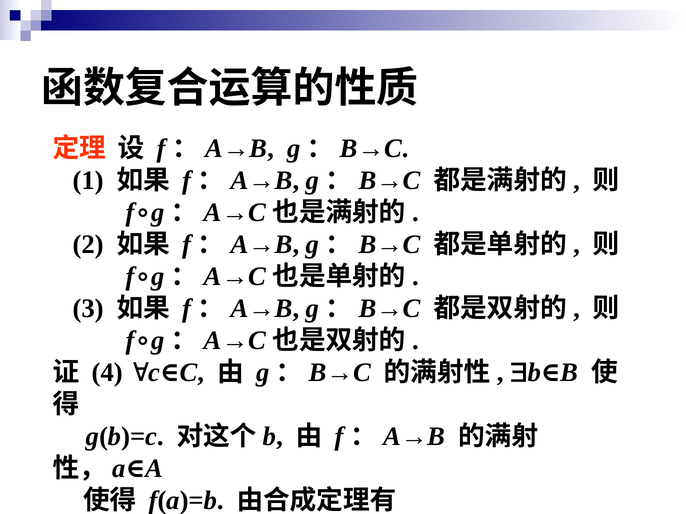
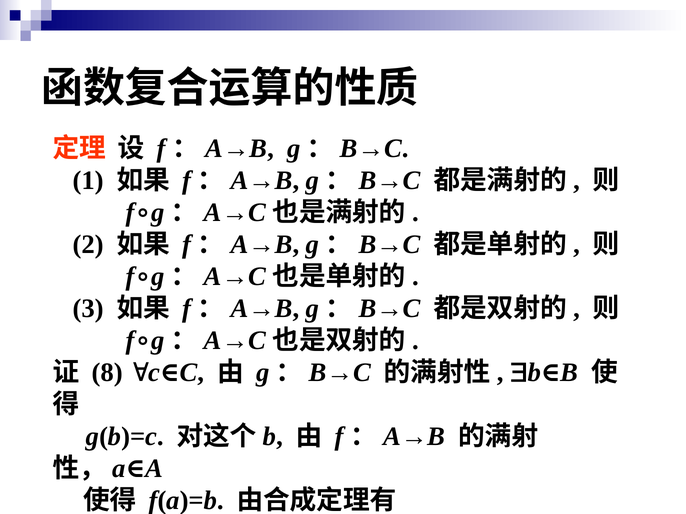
4: 4 -> 8 (107, 373)
